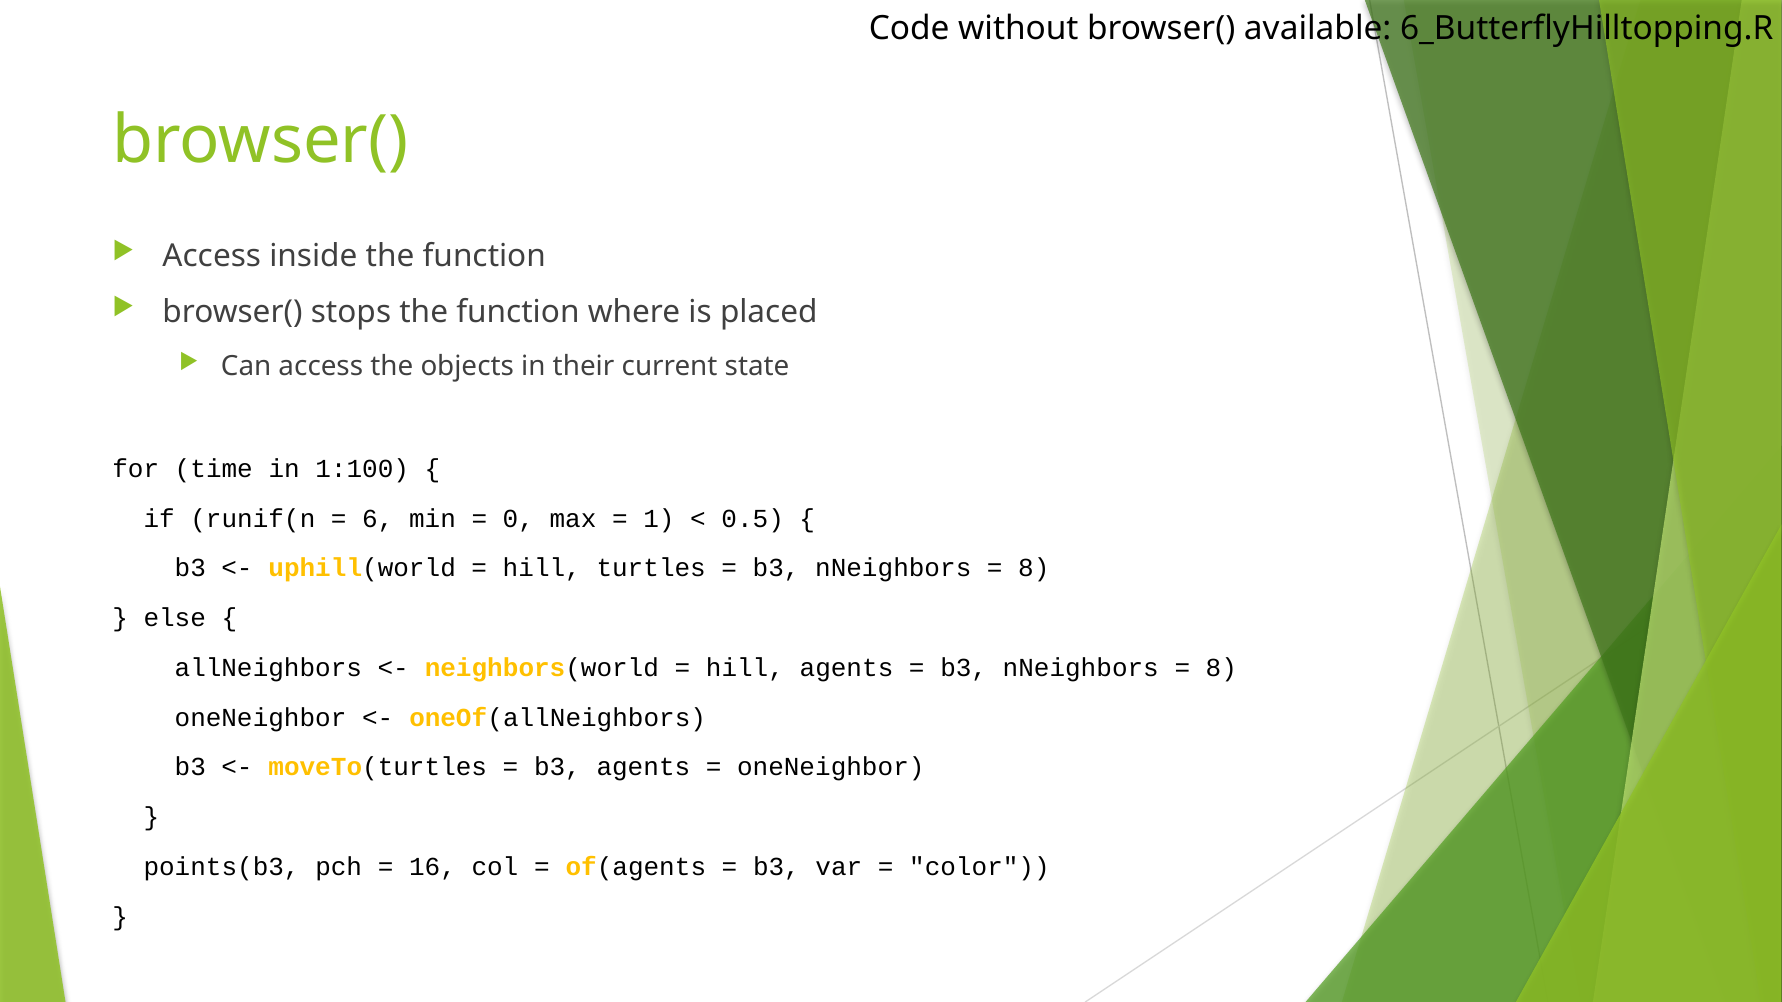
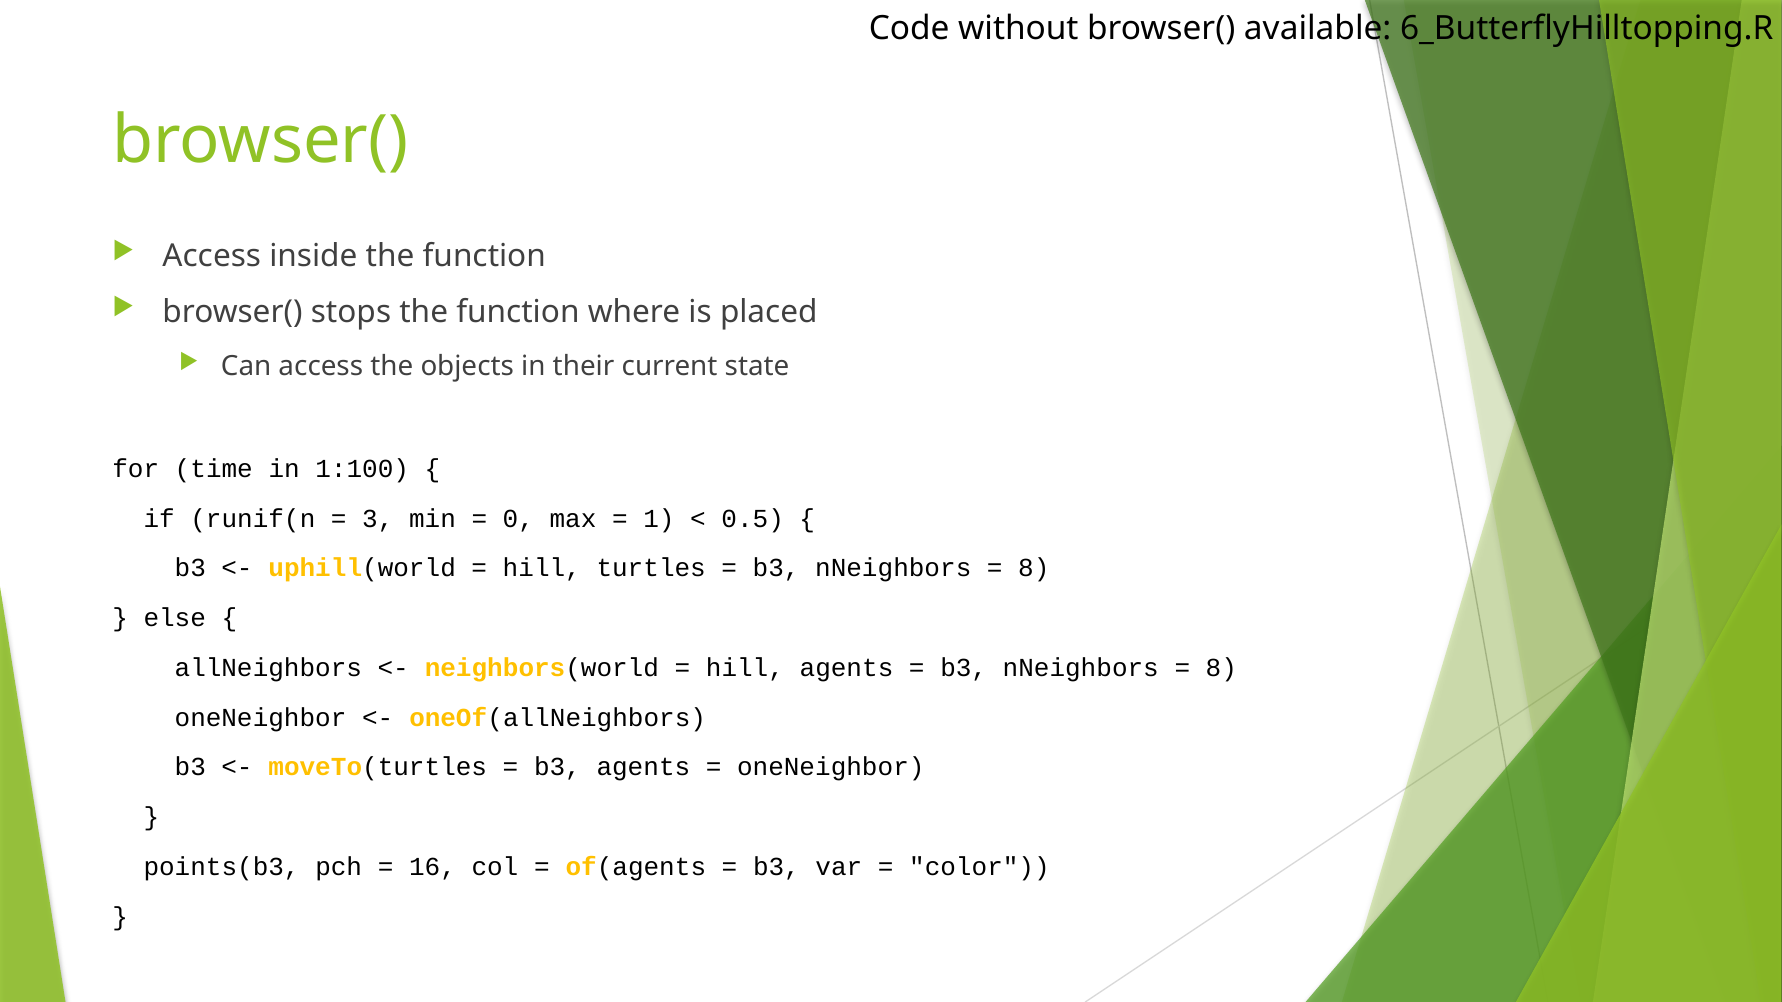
6: 6 -> 3 (378, 519)
